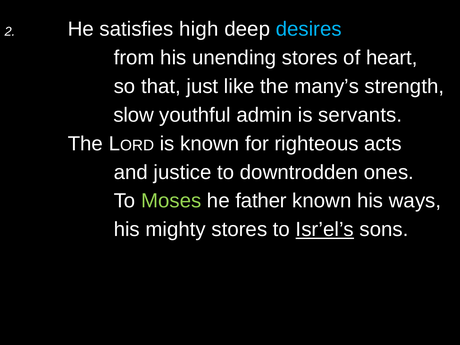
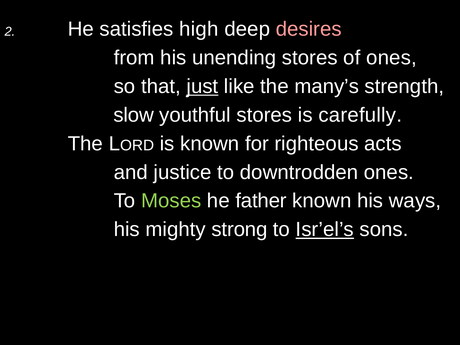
desires colour: light blue -> pink (309, 29)
of heart: heart -> ones (392, 58)
just underline: none -> present (202, 86)
youthful admin: admin -> stores (264, 115)
servants: servants -> carefully (360, 115)
mighty stores: stores -> strong (239, 230)
